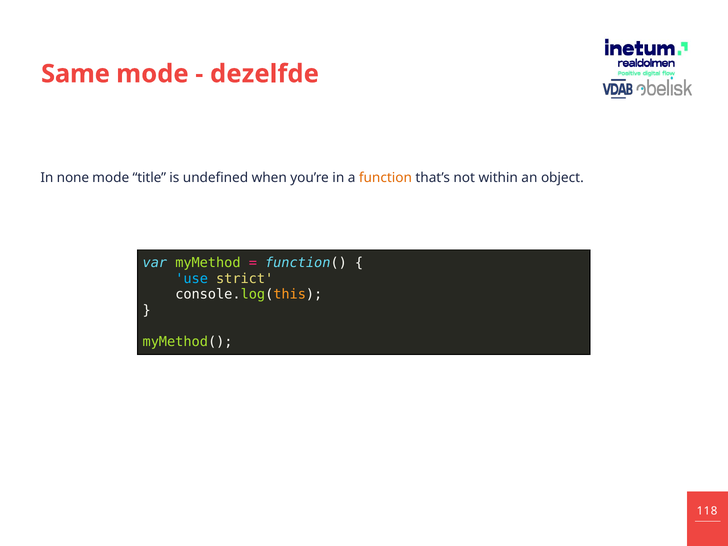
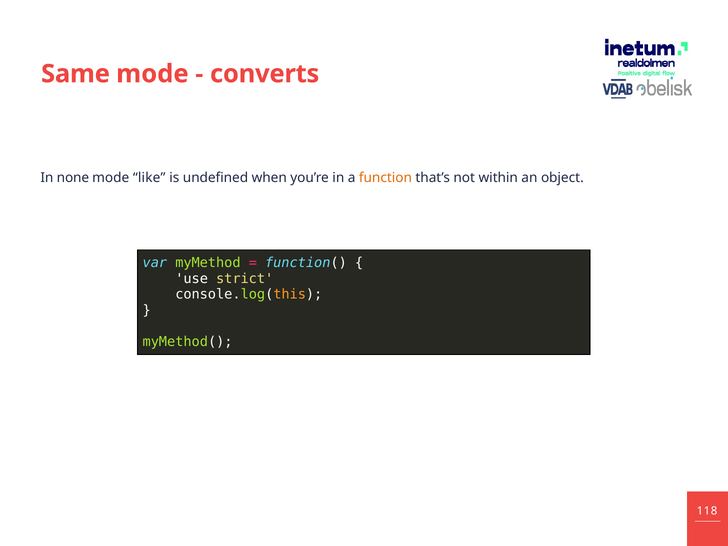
dezelfde: dezelfde -> converts (265, 74)
title: title -> like (149, 178)
use colour: light blue -> white (192, 279)
